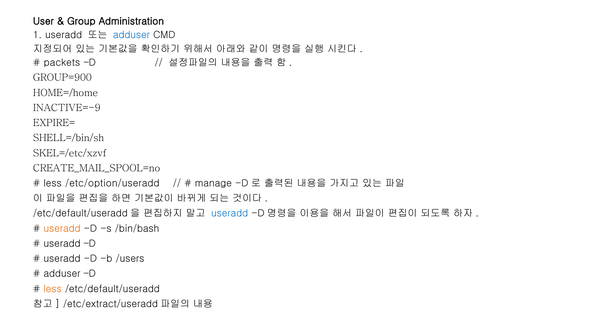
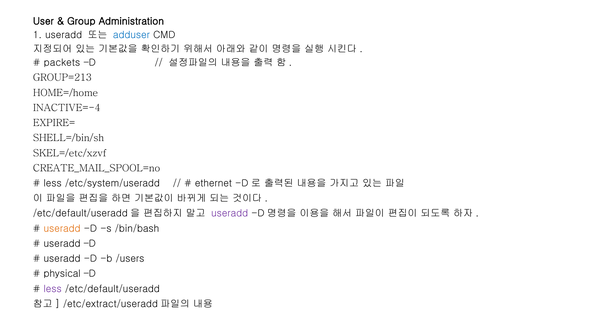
GROUP=900: GROUP=900 -> GROUP=213 (62, 78)
INACTIVE=-9: INACTIVE=-9 -> INACTIVE=-4 (67, 108)
/etc/option/useradd: /etc/option/useradd -> /etc/system/useradd (112, 184)
manage: manage -> ethernet (213, 184)
useradd colour: blue -> purple (230, 214)
adduser: adduser -> physical (62, 274)
less colour: orange -> purple (53, 289)
